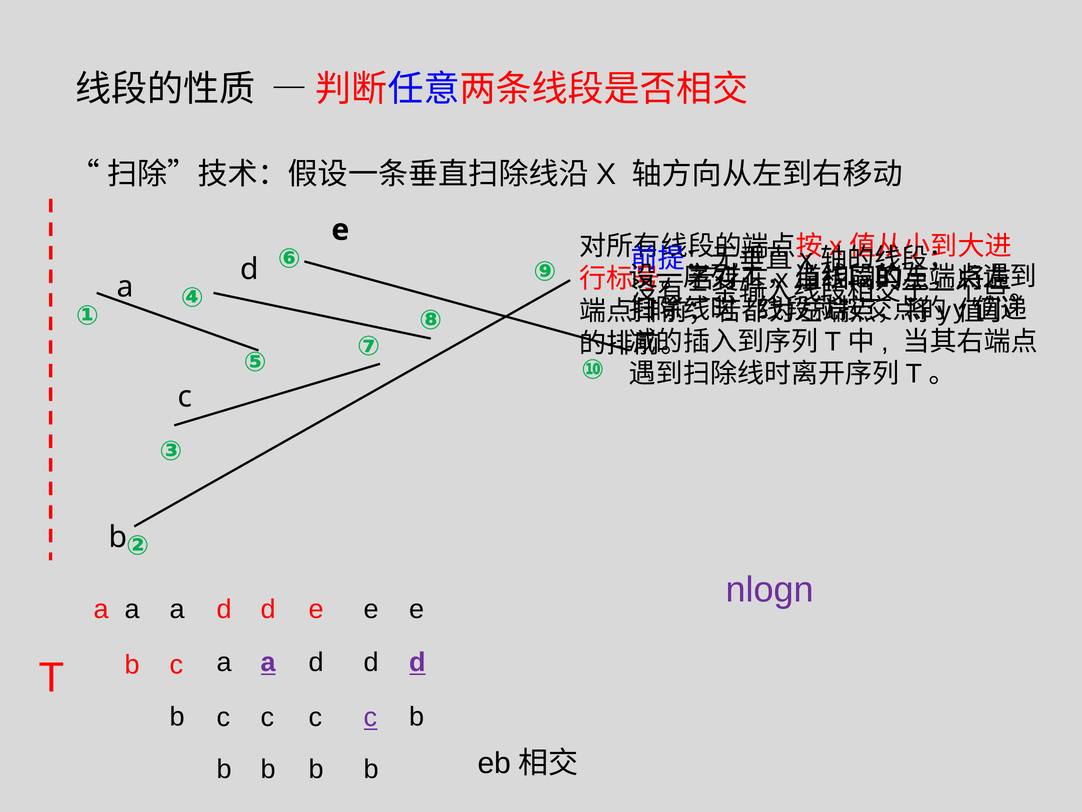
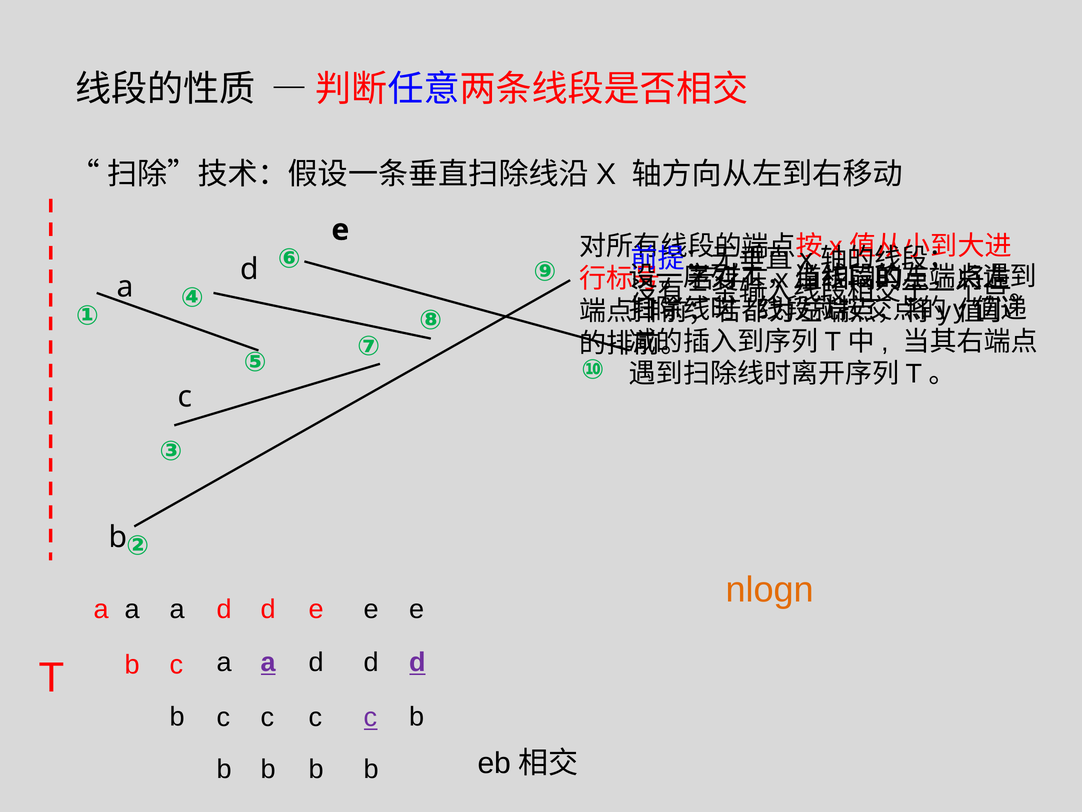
nlogn colour: purple -> orange (770, 589)
